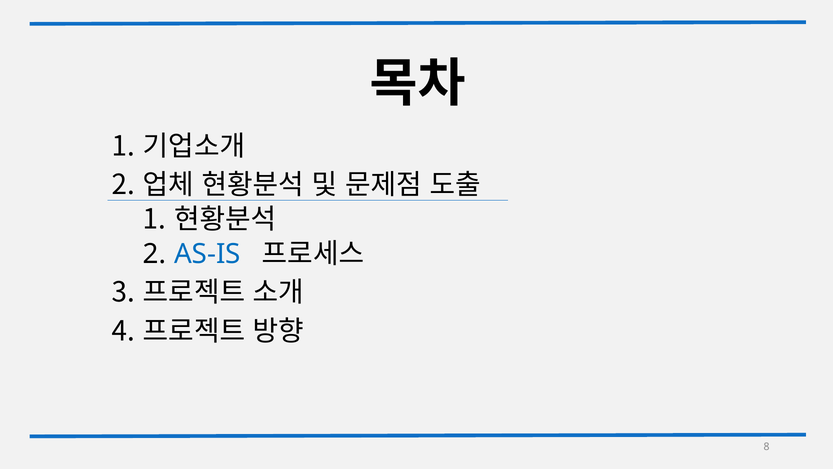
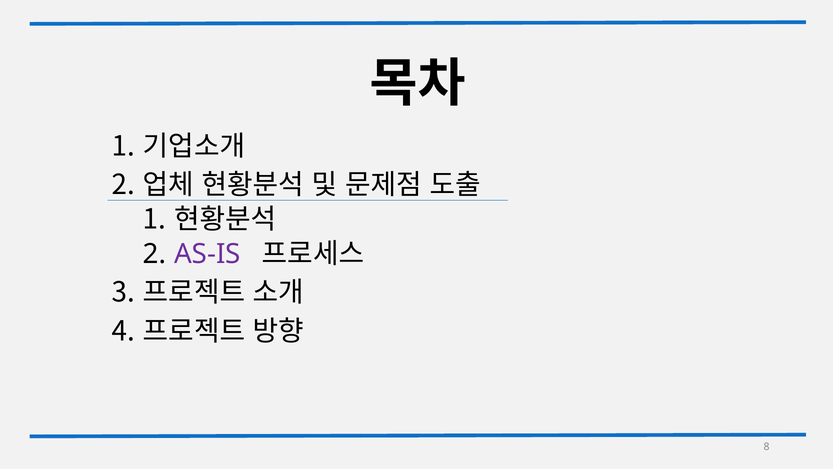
AS-IS colour: blue -> purple (207, 254)
